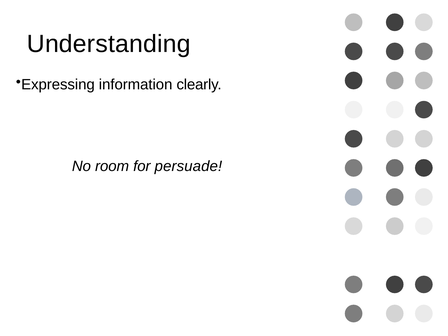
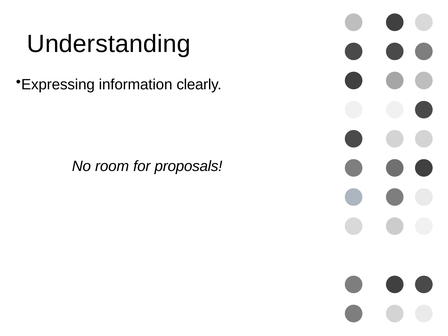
persuade: persuade -> proposals (189, 166)
